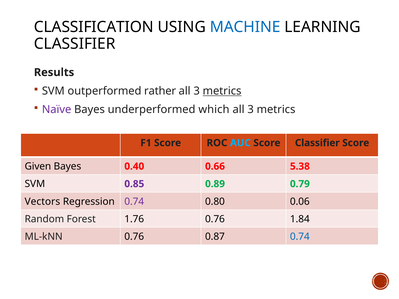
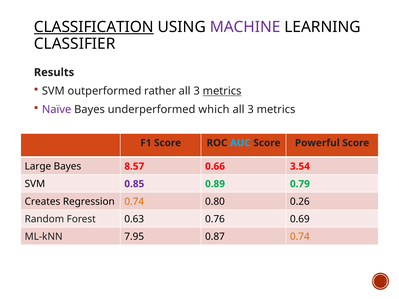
CLASSIFICATION underline: none -> present (94, 27)
MACHINE colour: blue -> purple (245, 27)
Score Classifier: Classifier -> Powerful (317, 143)
Given: Given -> Large (38, 166)
0.40: 0.40 -> 8.57 (134, 166)
5.38: 5.38 -> 3.54 (300, 166)
Vectors: Vectors -> Creates (42, 202)
0.74 colour: purple -> orange (134, 202)
0.06: 0.06 -> 0.26 (300, 202)
1.76: 1.76 -> 0.63 (134, 219)
1.84: 1.84 -> 0.69 (300, 219)
ML-kNN 0.76: 0.76 -> 7.95 (134, 237)
0.74 colour: blue -> orange (300, 237)
